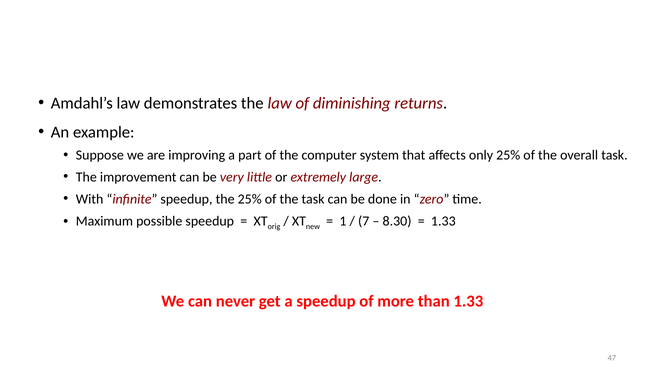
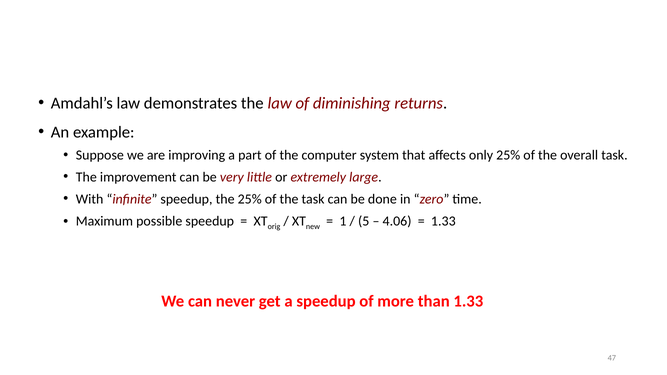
7: 7 -> 5 (364, 221)
8.30: 8.30 -> 4.06 (397, 221)
